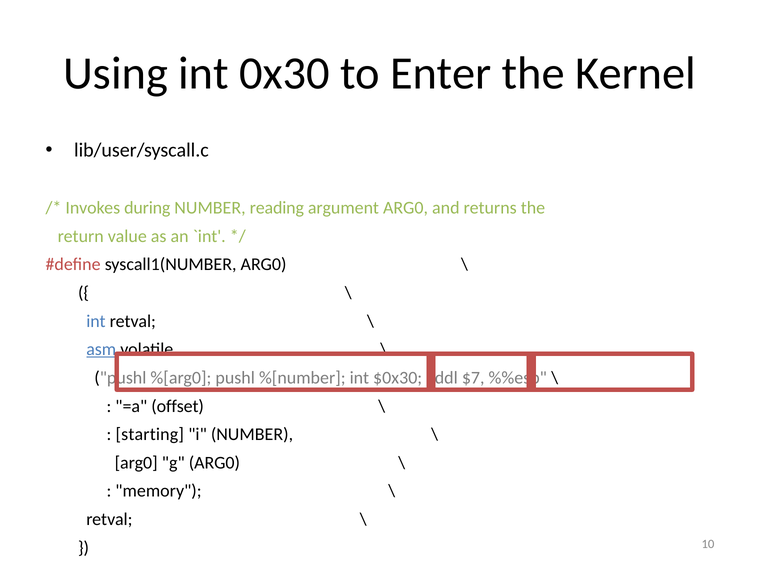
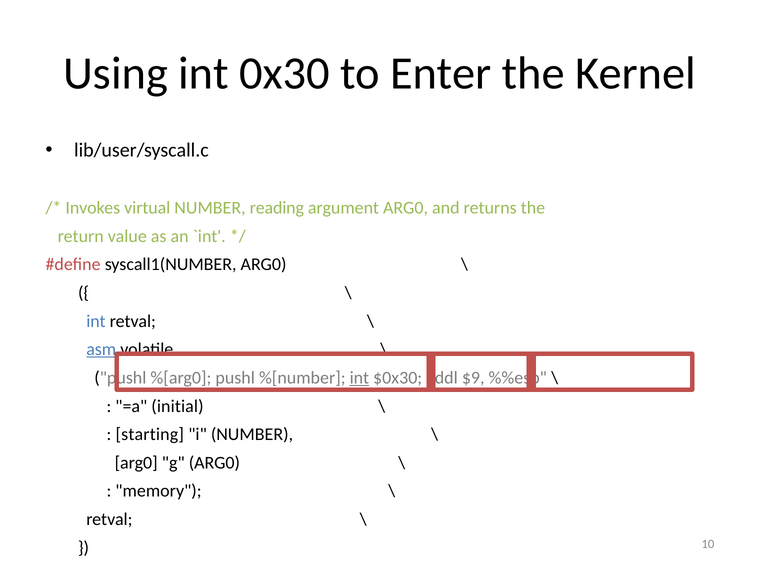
during: during -> virtual (147, 208)
int underline: none -> present (359, 378)
$7: $7 -> $9 (473, 378)
offset: offset -> initial (177, 406)
